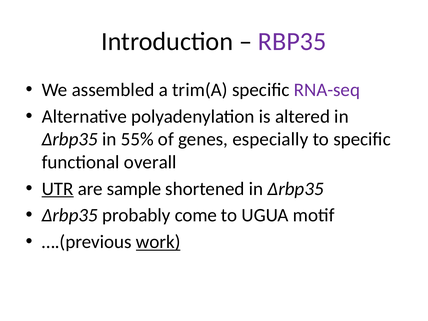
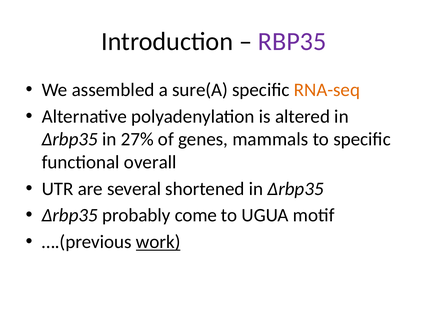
trim(A: trim(A -> sure(A (200, 90)
RNA-seq colour: purple -> orange (327, 90)
55%: 55% -> 27% (137, 139)
especially: especially -> mammals (270, 139)
UTR underline: present -> none (58, 189)
sample: sample -> several (134, 189)
